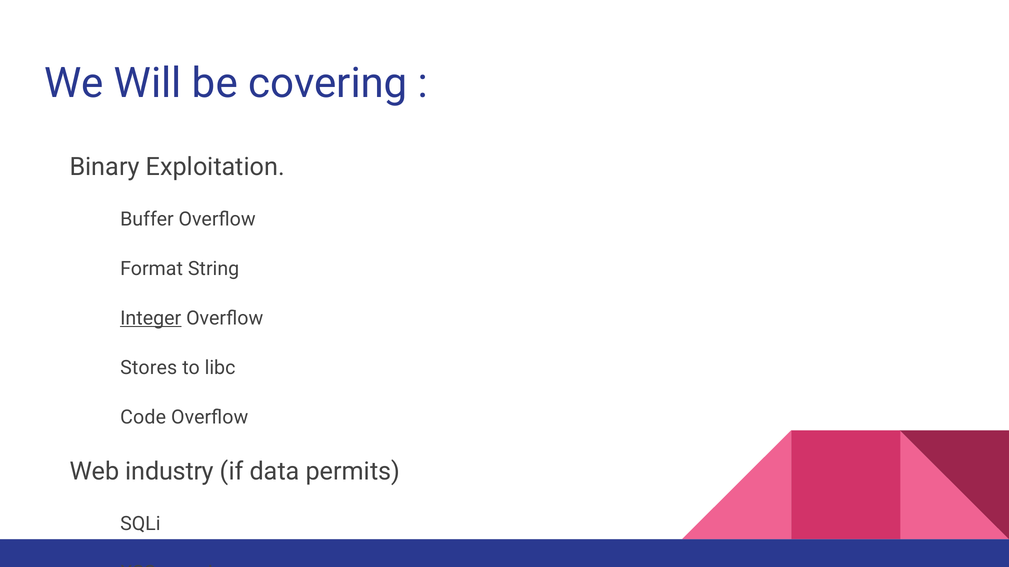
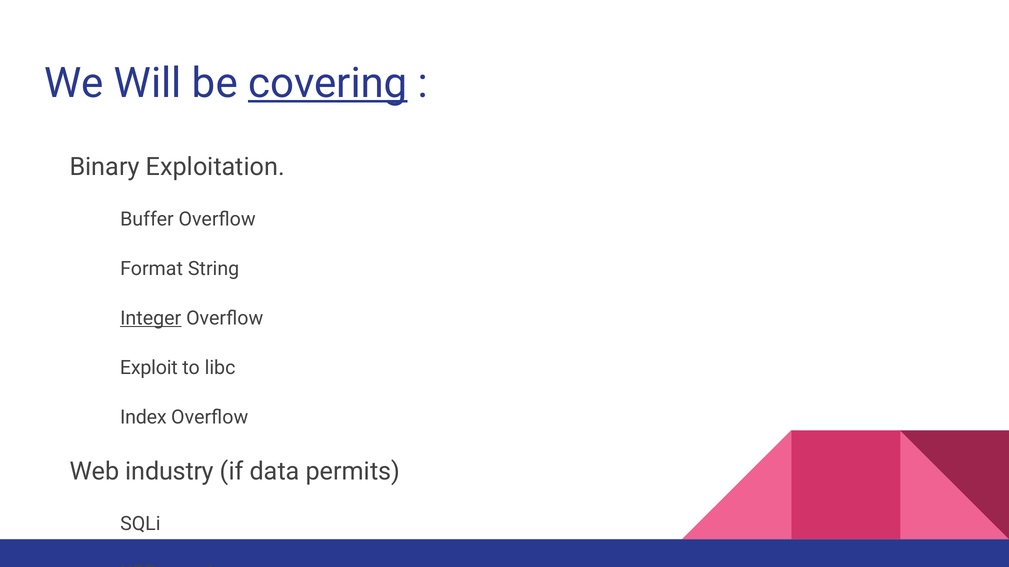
covering underline: none -> present (328, 83)
Stores: Stores -> Exploit (149, 368)
Code: Code -> Index (143, 417)
